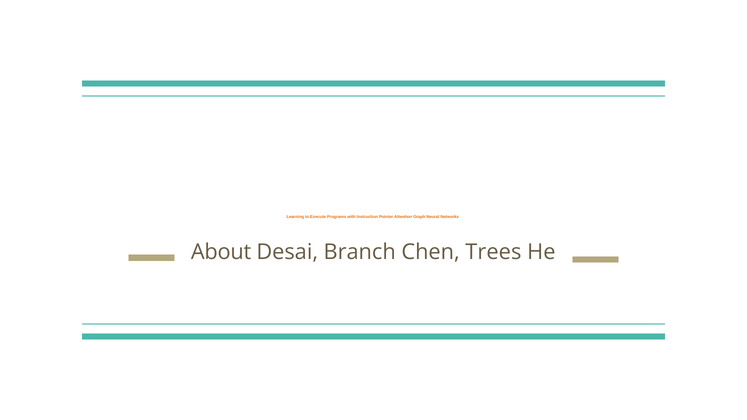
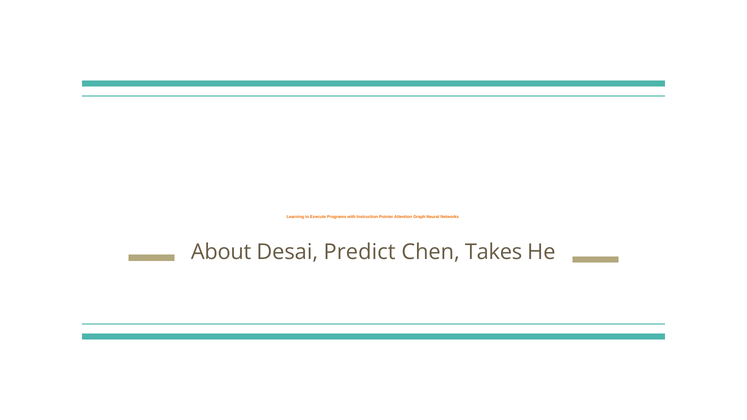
Branch: Branch -> Predict (360, 252)
Trees: Trees -> Takes (494, 252)
